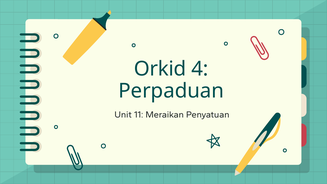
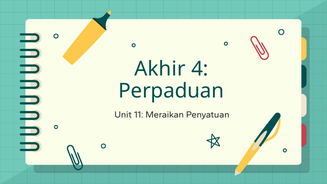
Orkid: Orkid -> Akhir (160, 69)
